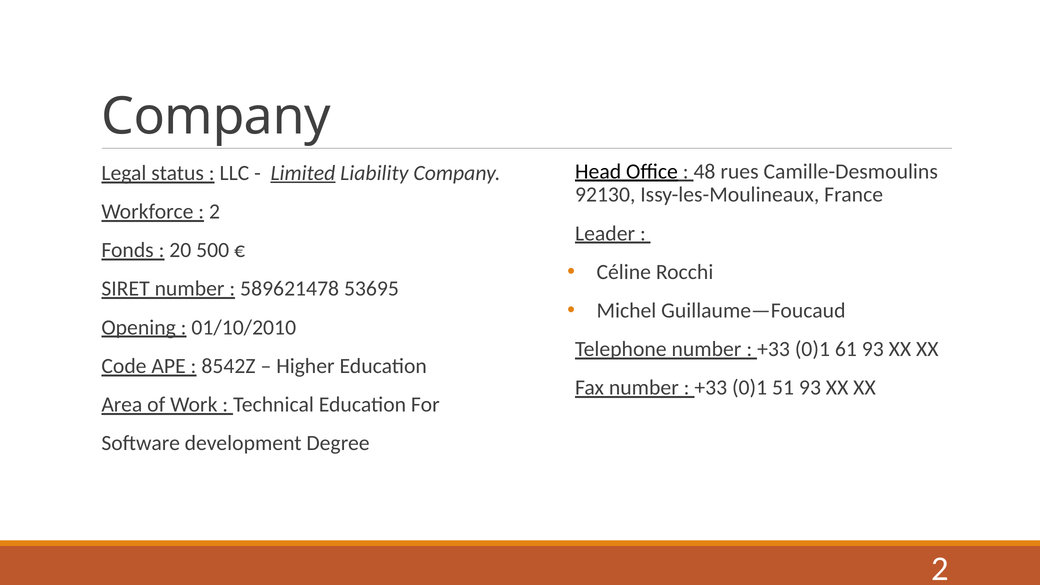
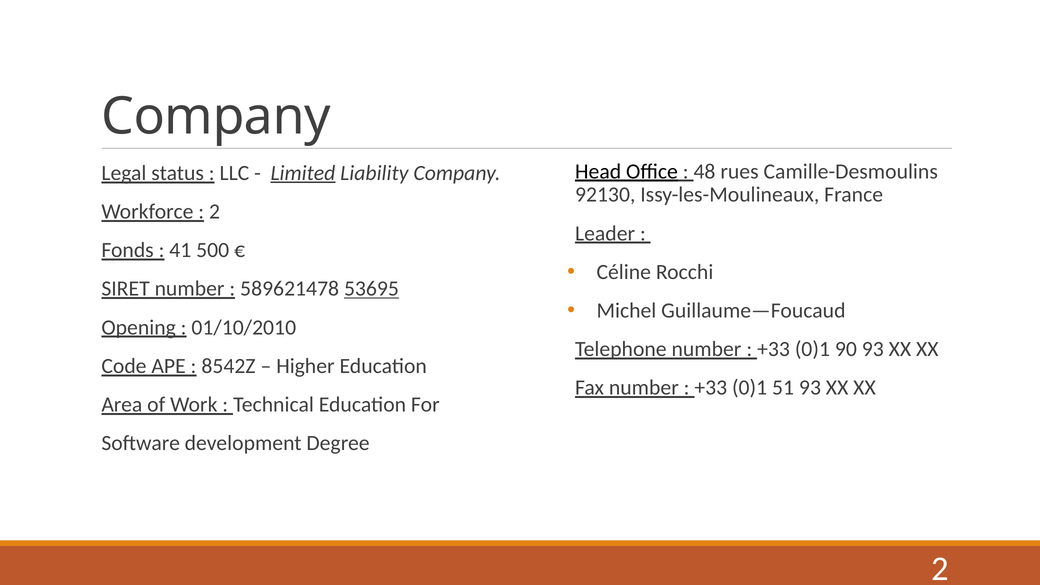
20: 20 -> 41 (180, 250)
53695 underline: none -> present (371, 289)
61: 61 -> 90 (846, 349)
